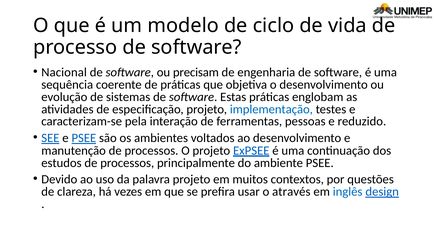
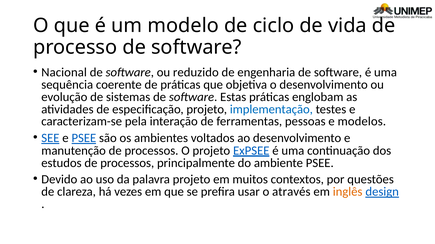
precisam: precisam -> reduzido (196, 72)
reduzido: reduzido -> modelos (362, 122)
inglês colour: blue -> orange (348, 192)
